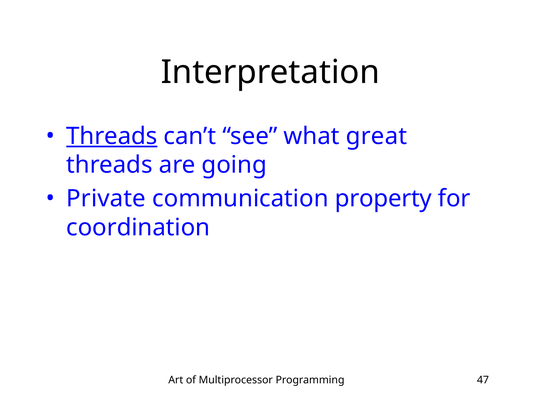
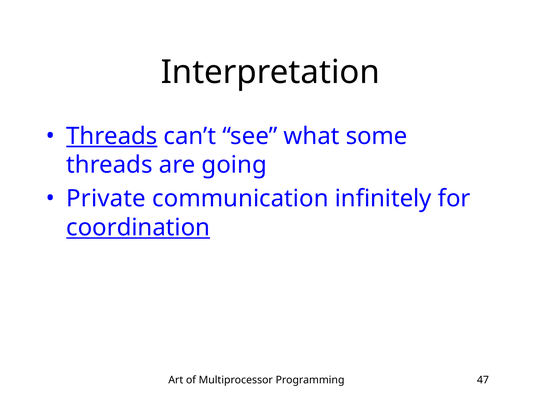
great: great -> some (377, 136)
property: property -> infinitely (383, 199)
coordination underline: none -> present (138, 227)
